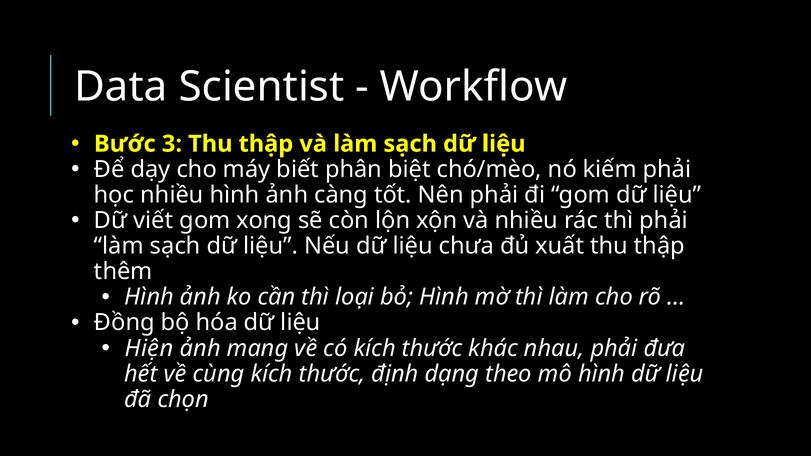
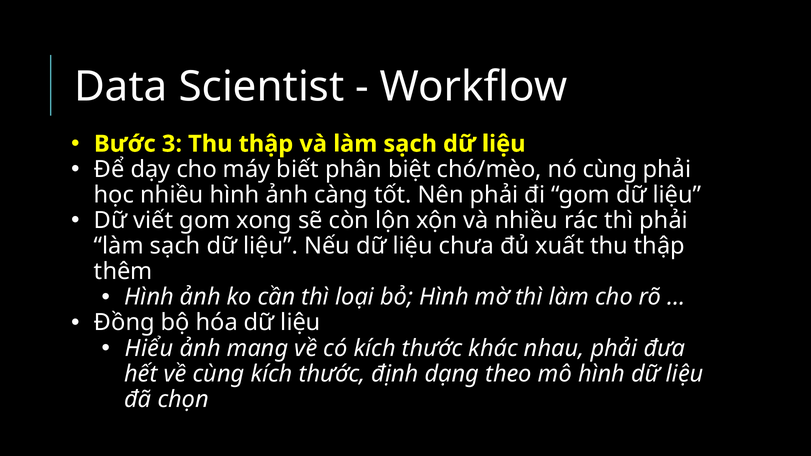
nó kiếm: kiếm -> cùng (610, 169)
Hiện: Hiện -> Hiểu (149, 348)
